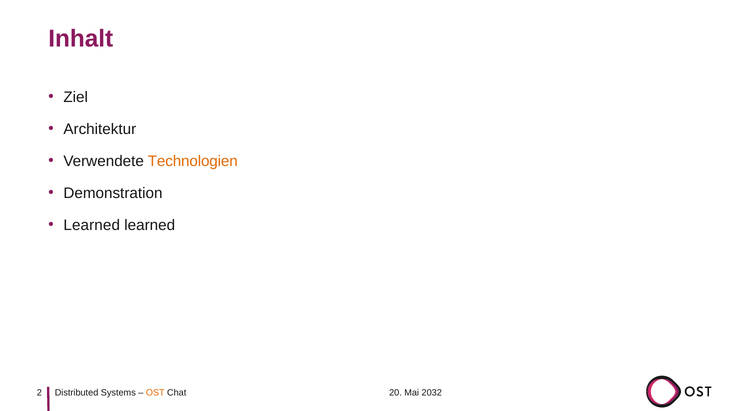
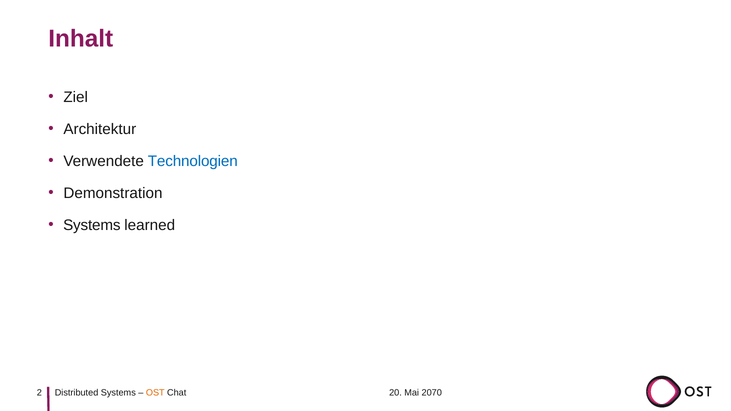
Technologien colour: orange -> blue (193, 161)
Learned: Learned -> Systems (92, 225)
2032: 2032 -> 2070 (432, 393)
